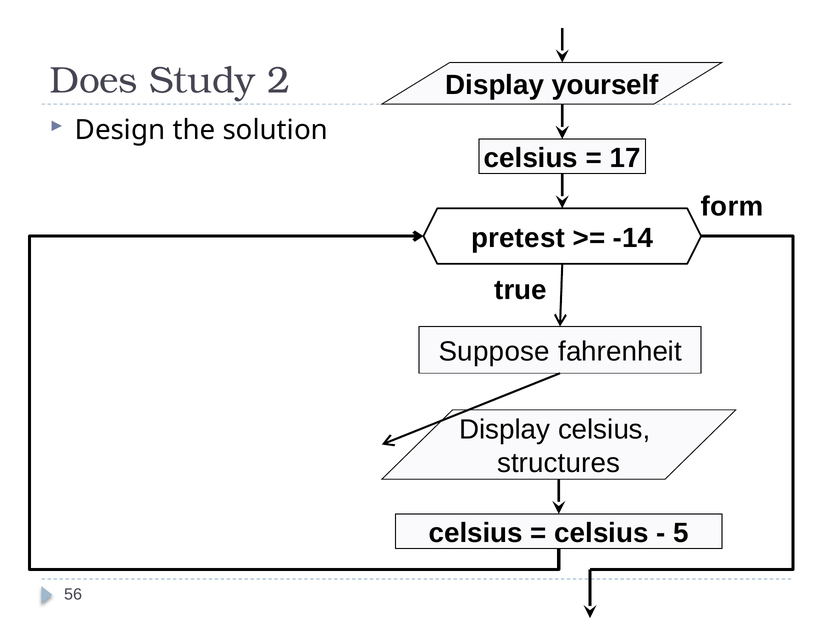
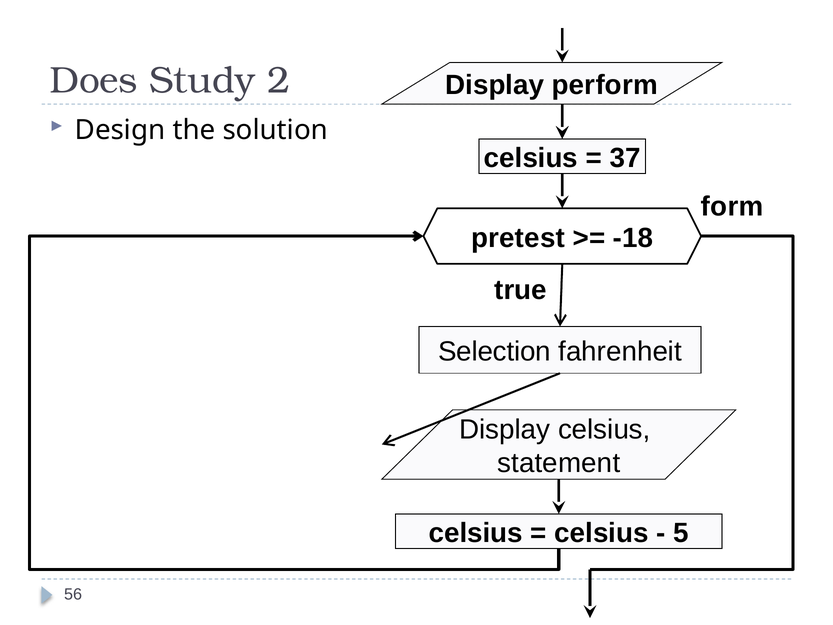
yourself: yourself -> perform (605, 85)
17: 17 -> 37 (625, 158)
-14: -14 -> -18 (633, 238)
Suppose: Suppose -> Selection (494, 352)
structures: structures -> statement (559, 463)
